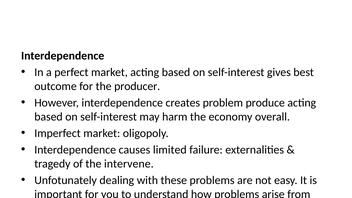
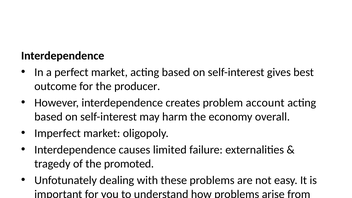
produce: produce -> account (265, 103)
intervene: intervene -> promoted (129, 164)
